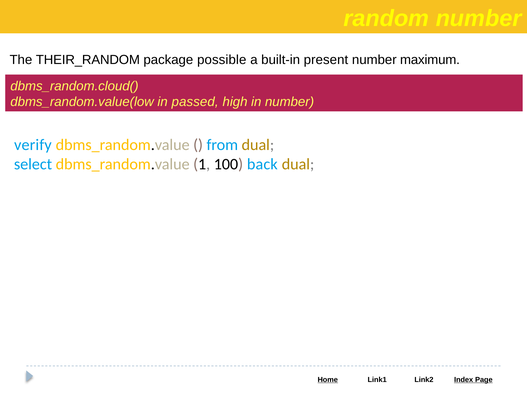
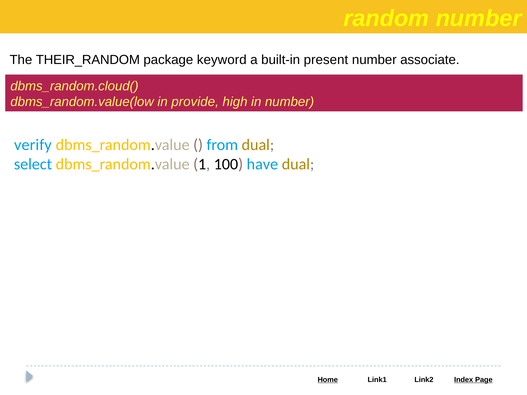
possible: possible -> keyword (222, 60)
maximum: maximum -> associate (430, 60)
passed: passed -> provide (195, 102)
back: back -> have (262, 164)
